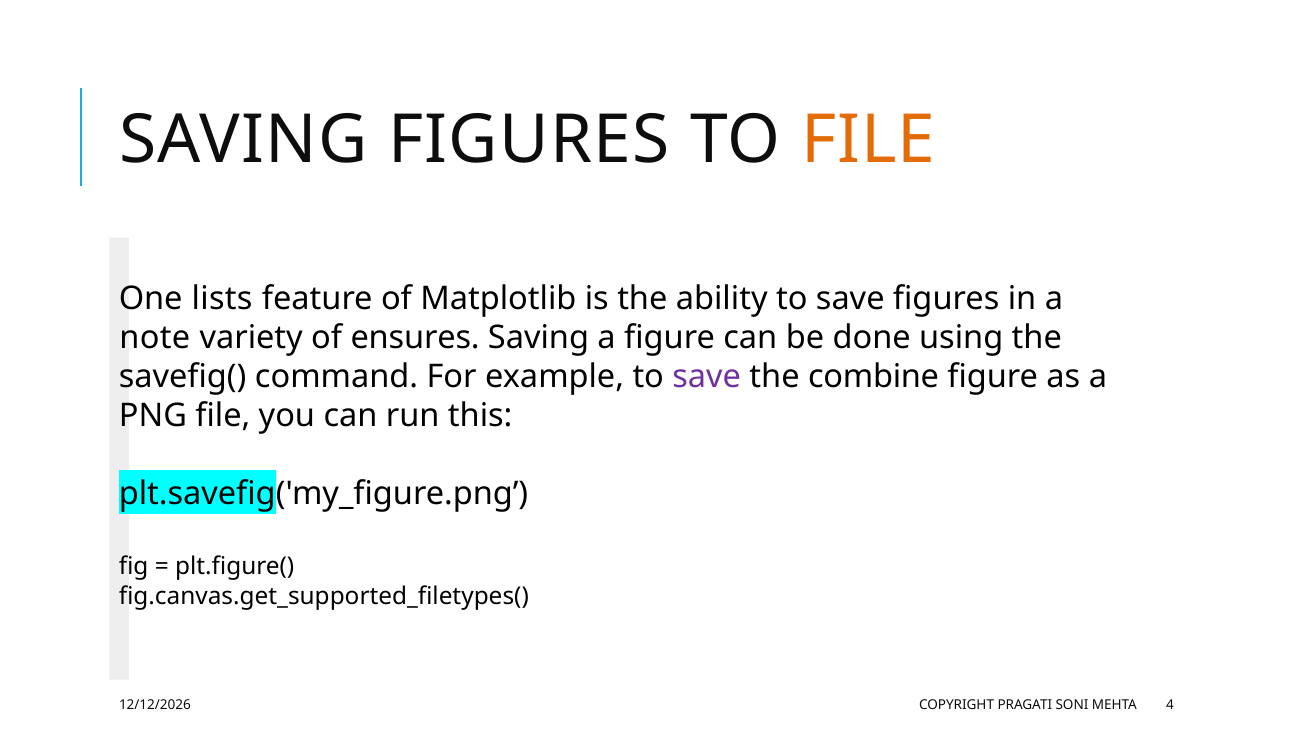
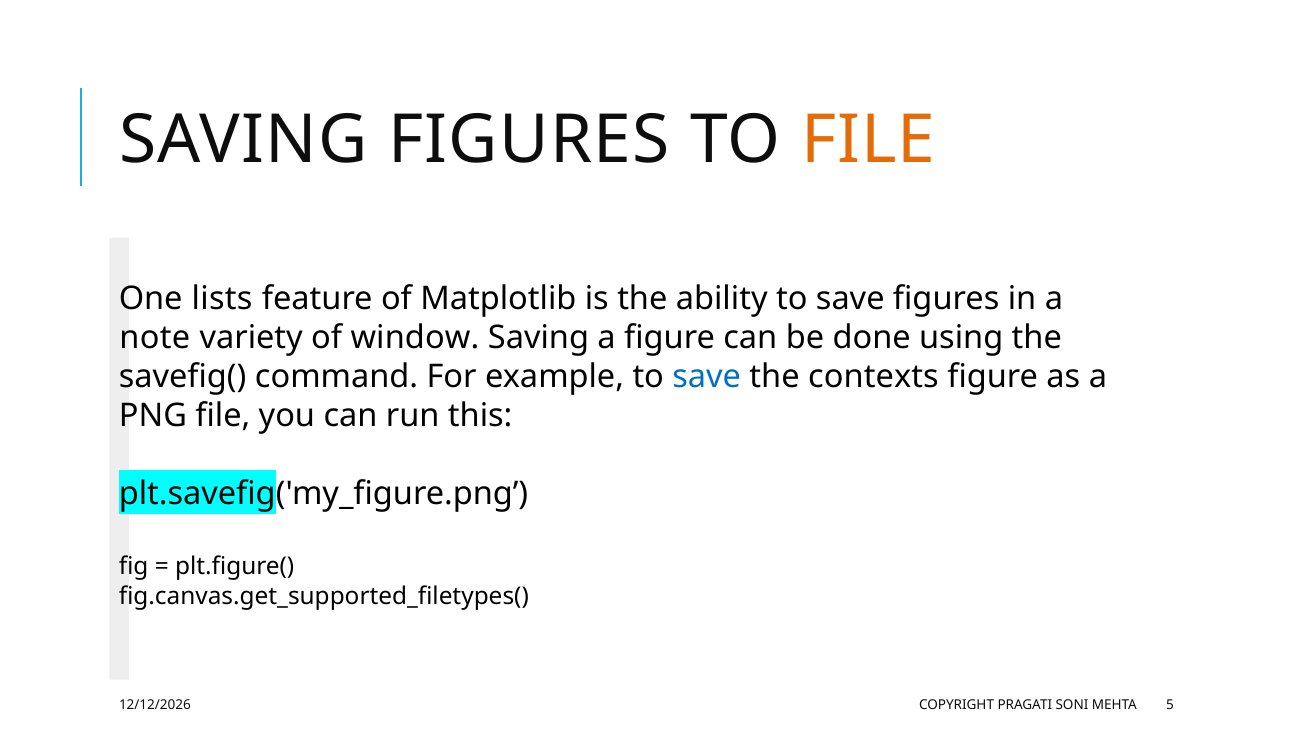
ensures: ensures -> window (415, 338)
save colour: purple -> blue (707, 377)
combine: combine -> contexts (873, 377)
4: 4 -> 5 (1170, 705)
